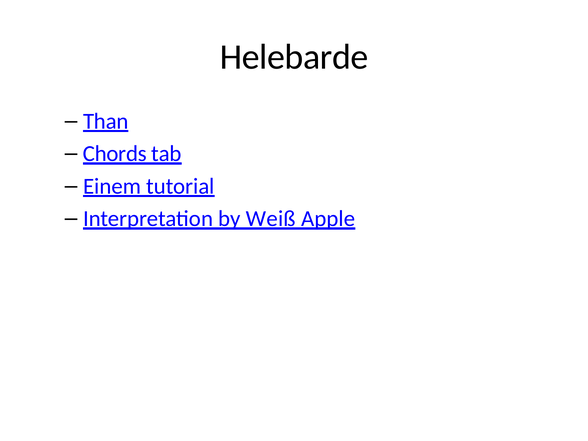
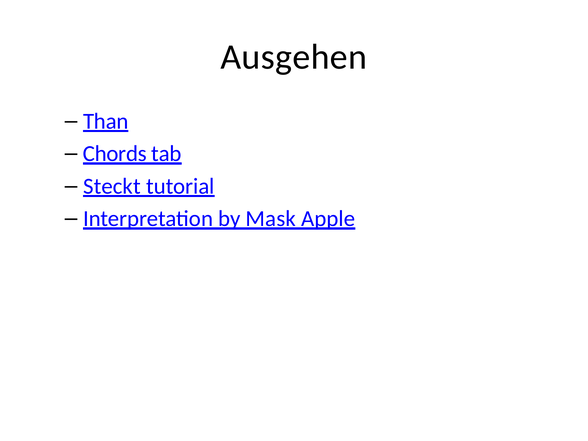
Helebarde: Helebarde -> Ausgehen (294, 57)
Einem: Einem -> Steckt (112, 186)
Weiß: Weiß -> Mask (271, 219)
